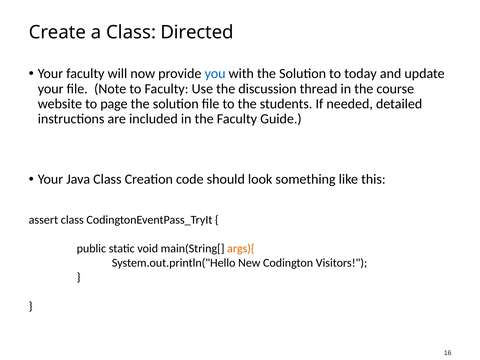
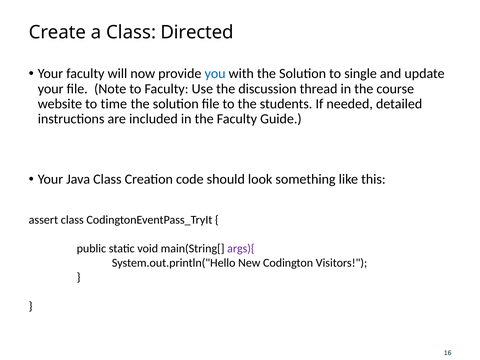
today: today -> single (361, 74)
page: page -> time (114, 104)
args){ colour: orange -> purple (241, 249)
